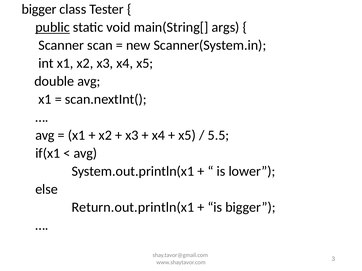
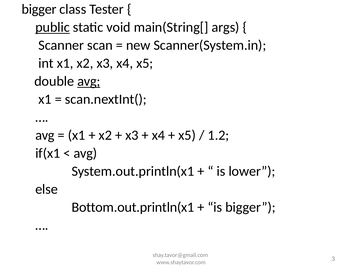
avg underline: none -> present (89, 81)
5.5: 5.5 -> 1.2 (218, 136)
Return.out.println(x1: Return.out.println(x1 -> Bottom.out.println(x1 (133, 208)
